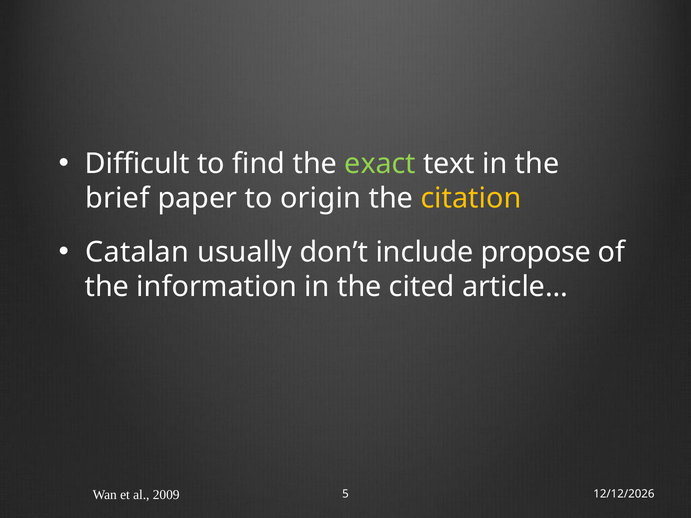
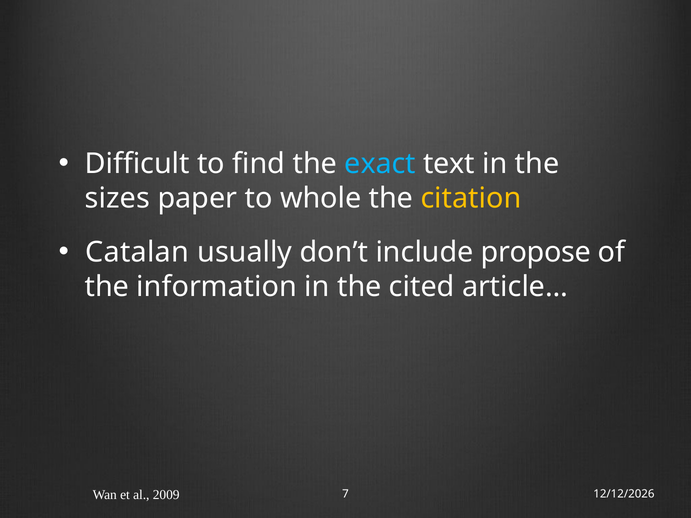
exact colour: light green -> light blue (380, 164)
brief: brief -> sizes (117, 199)
origin: origin -> whole (321, 199)
5: 5 -> 7 (346, 494)
